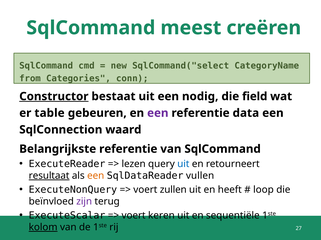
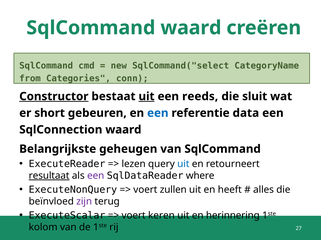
SqlCommand meest: meest -> waard (191, 28)
uit underline: none -> present (147, 97)
nodig: nodig -> reeds (200, 97)
field: field -> sluit (255, 97)
table: table -> short (50, 113)
een colour: purple -> blue (158, 113)
Belangrijkste referentie: referentie -> geheugen (128, 149)
een colour: orange -> purple (96, 176)
vullen: vullen -> where (200, 176)
loop: loop -> alles (263, 190)
sequentiële: sequentiële -> herinnering (233, 216)
kolom underline: present -> none (43, 228)
